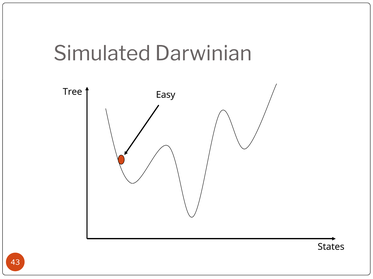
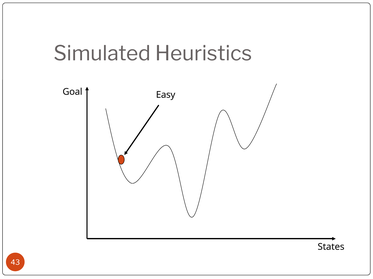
Darwinian: Darwinian -> Heuristics (203, 54)
Tree: Tree -> Goal (72, 92)
